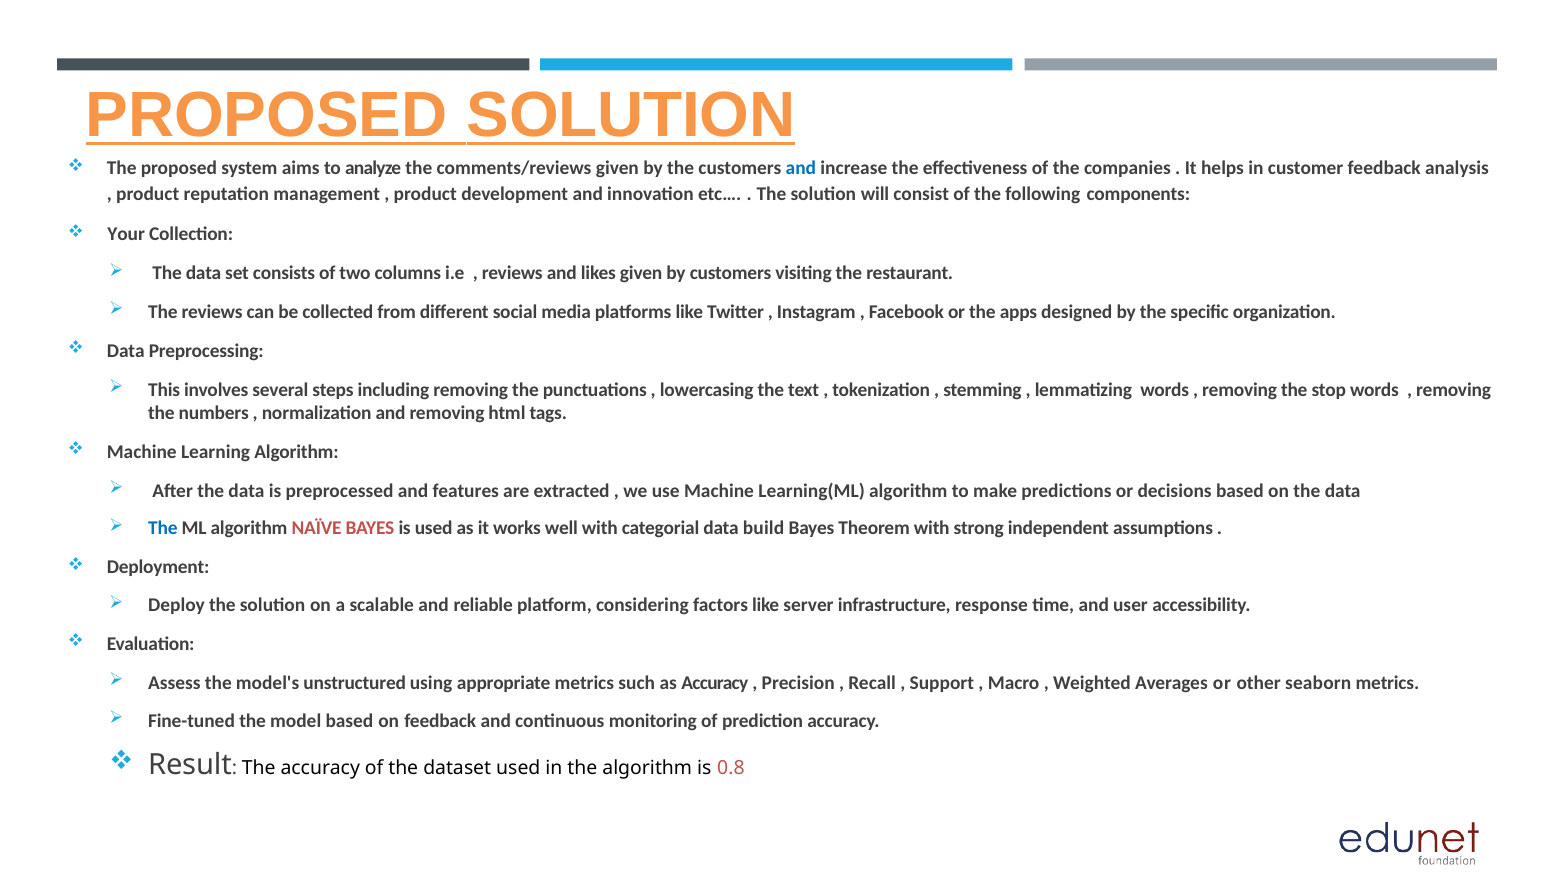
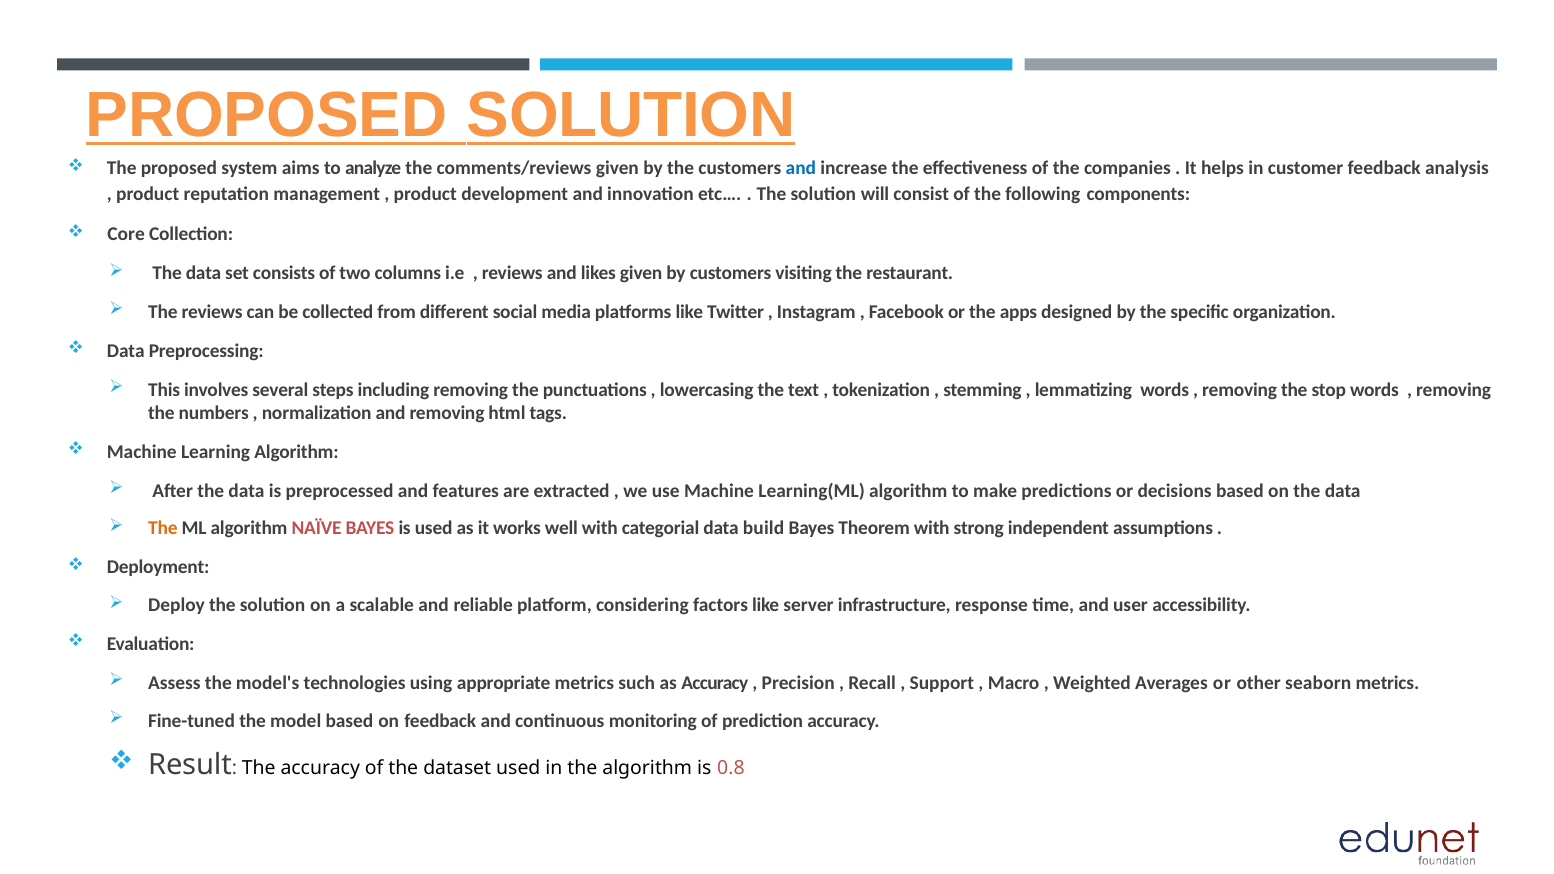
Your: Your -> Core (126, 234)
The colour: blue -> orange (163, 529)
unstructured: unstructured -> technologies (355, 683)
